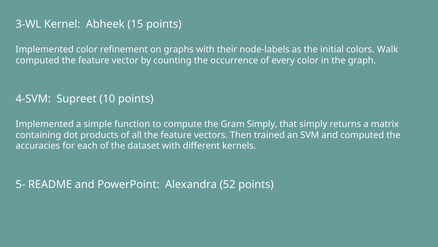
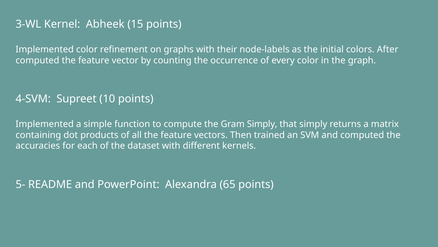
Walk: Walk -> After (388, 49)
52: 52 -> 65 (228, 184)
